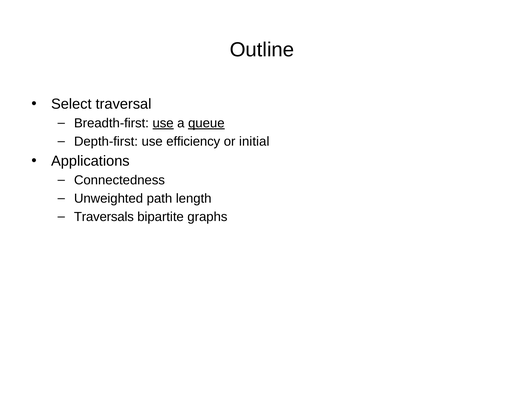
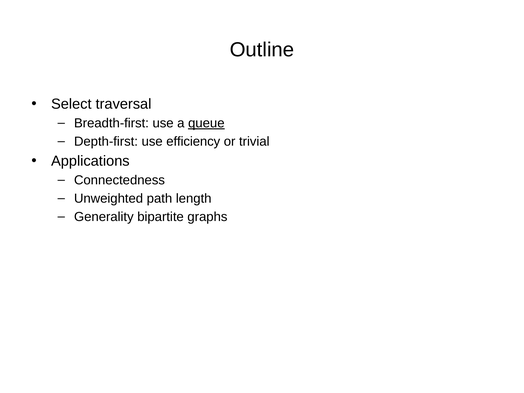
use underline: present -> none (163, 123)
initial: initial -> trivial (254, 142)
Traversals: Traversals -> Generality (104, 217)
